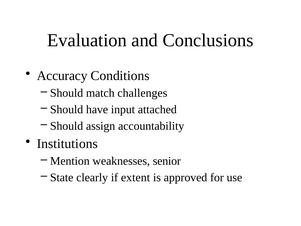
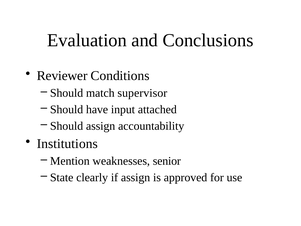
Accuracy: Accuracy -> Reviewer (62, 76)
challenges: challenges -> supervisor (142, 93)
if extent: extent -> assign (136, 177)
